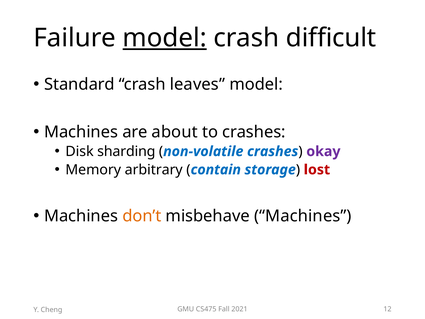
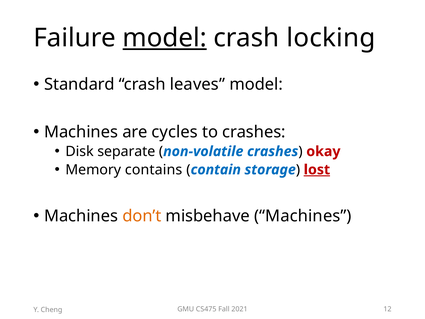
difficult: difficult -> locking (331, 38)
about: about -> cycles (175, 132)
sharding: sharding -> separate (126, 151)
okay colour: purple -> red (323, 151)
arbitrary: arbitrary -> contains (154, 170)
lost underline: none -> present (317, 170)
